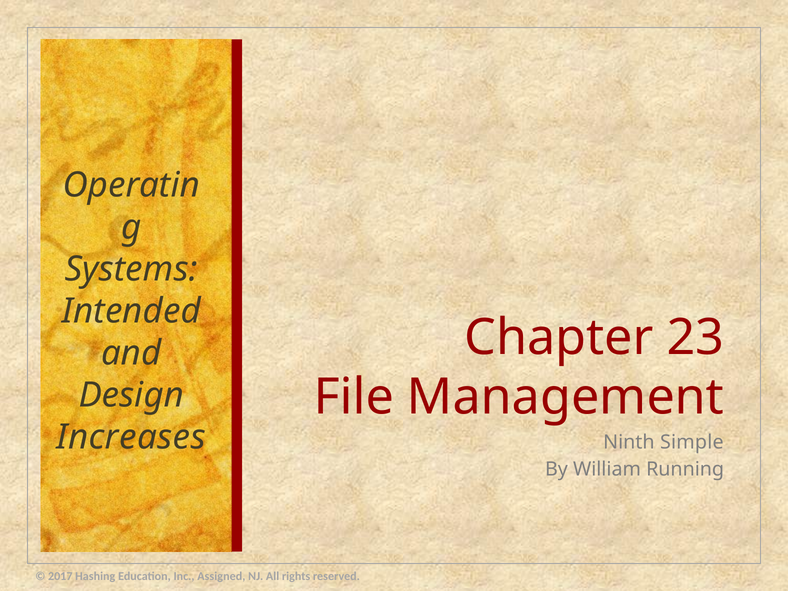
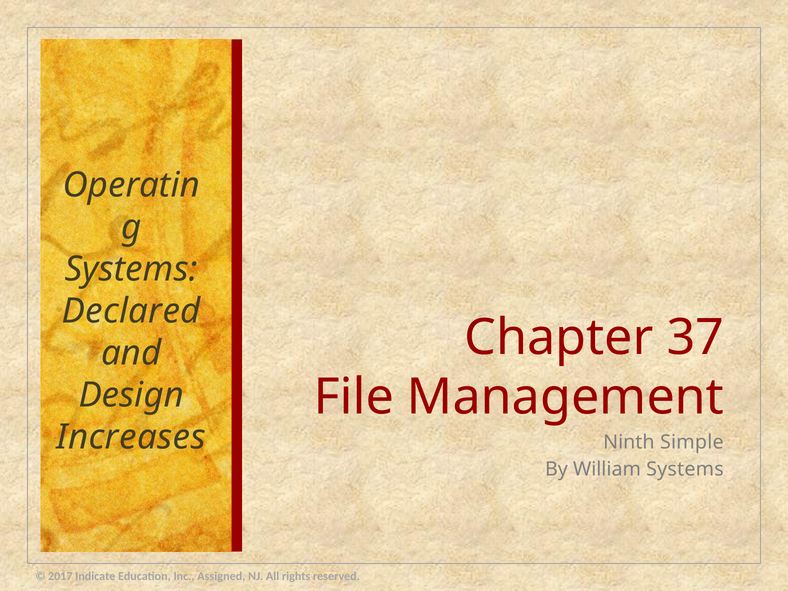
Intended: Intended -> Declared (131, 311)
23: 23 -> 37 (695, 338)
William Running: Running -> Systems (685, 469)
Hashing: Hashing -> Indicate (95, 576)
